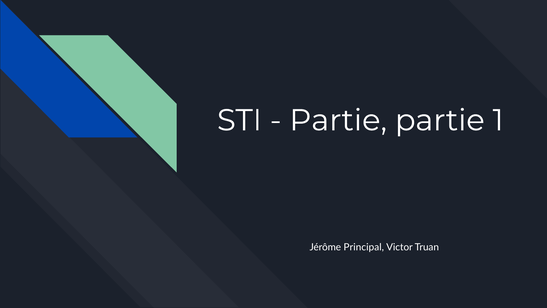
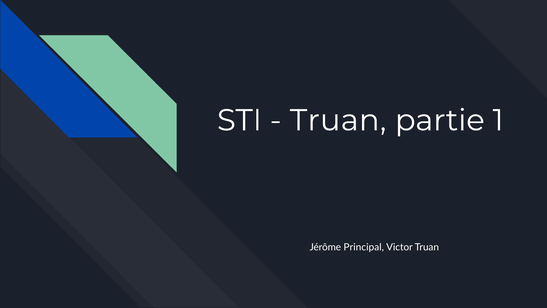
Partie: Partie -> Truan (338, 120)
